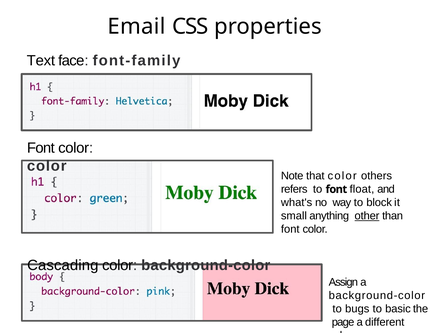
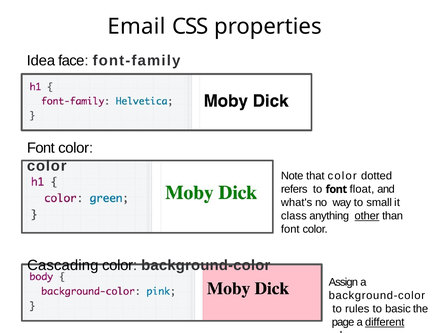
Text: Text -> Idea (41, 61)
others: others -> dotted (377, 176)
block: block -> small (379, 203)
small: small -> class (294, 216)
bugs: bugs -> rules (357, 310)
different underline: none -> present (385, 323)
